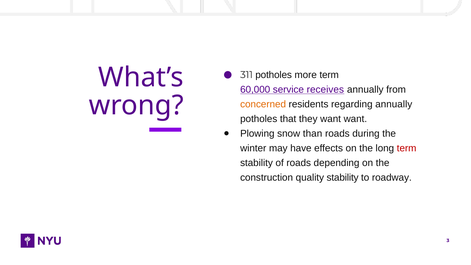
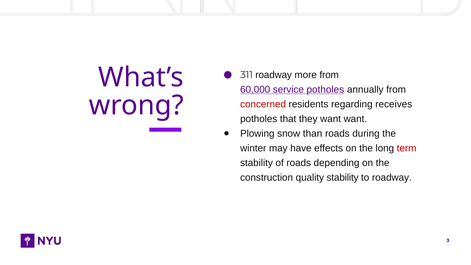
311 potholes: potholes -> roadway (274, 75)
more term: term -> from (329, 75)
service receives: receives -> potholes (325, 89)
concerned colour: orange -> red (263, 104)
regarding annually: annually -> receives (394, 104)
